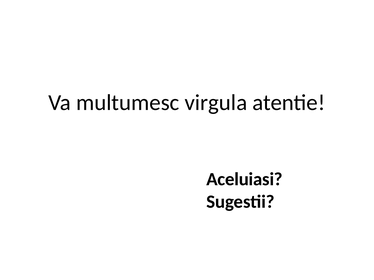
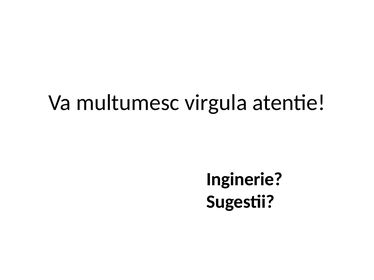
Aceluiasi: Aceluiasi -> Inginerie (244, 180)
